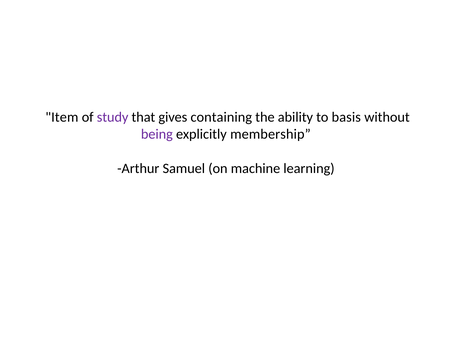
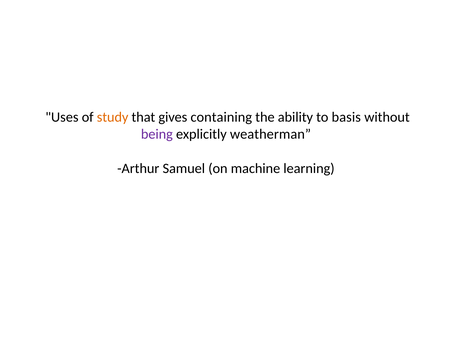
Item: Item -> Uses (62, 117)
study colour: purple -> orange (113, 117)
membership: membership -> weatherman (270, 134)
